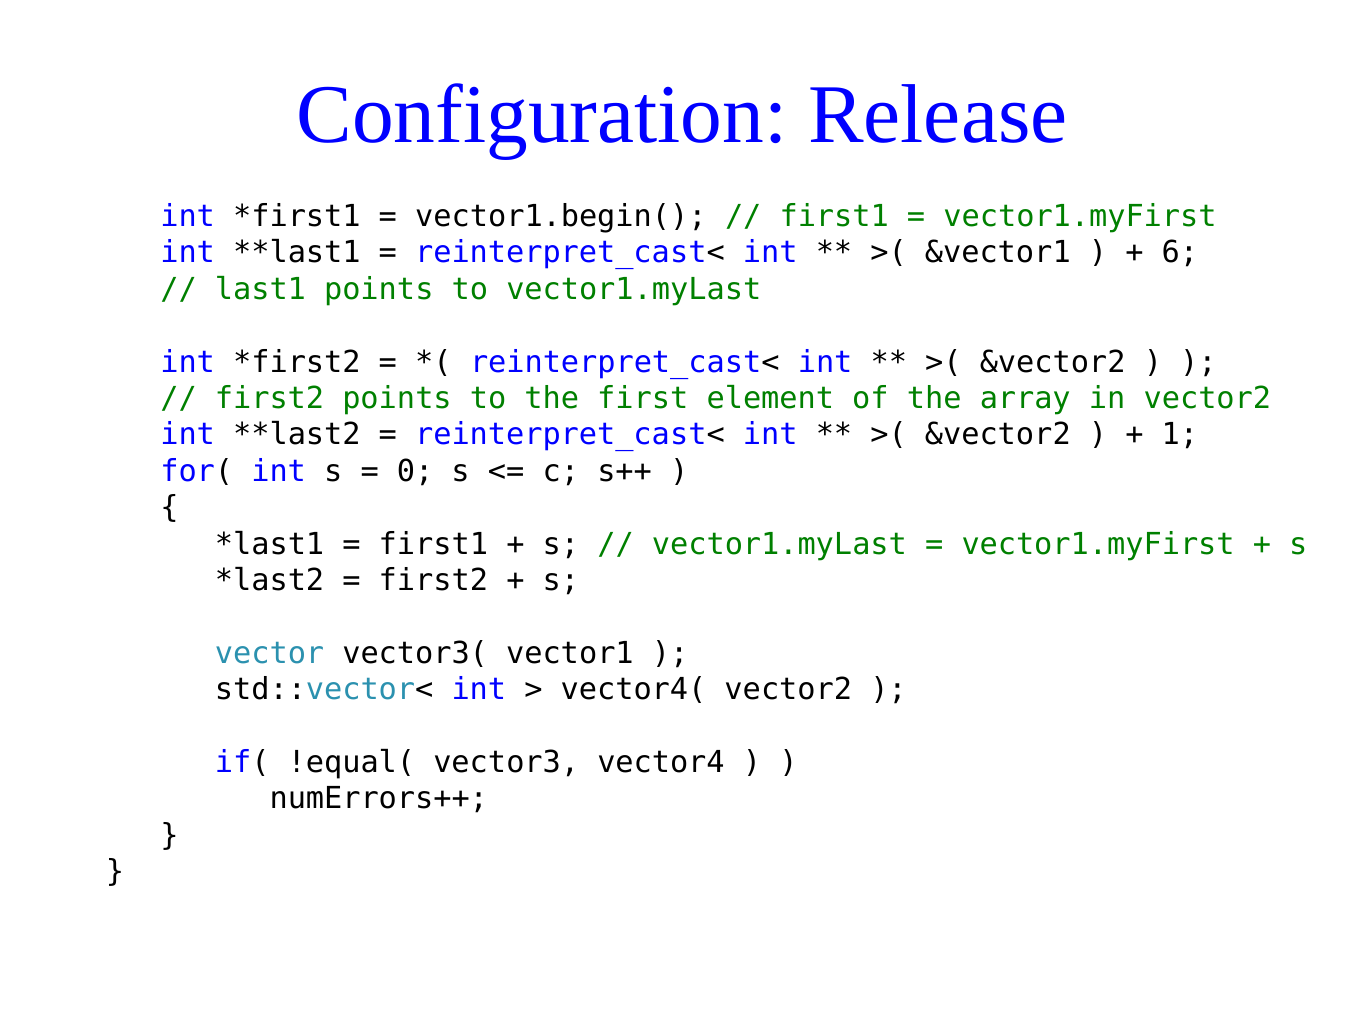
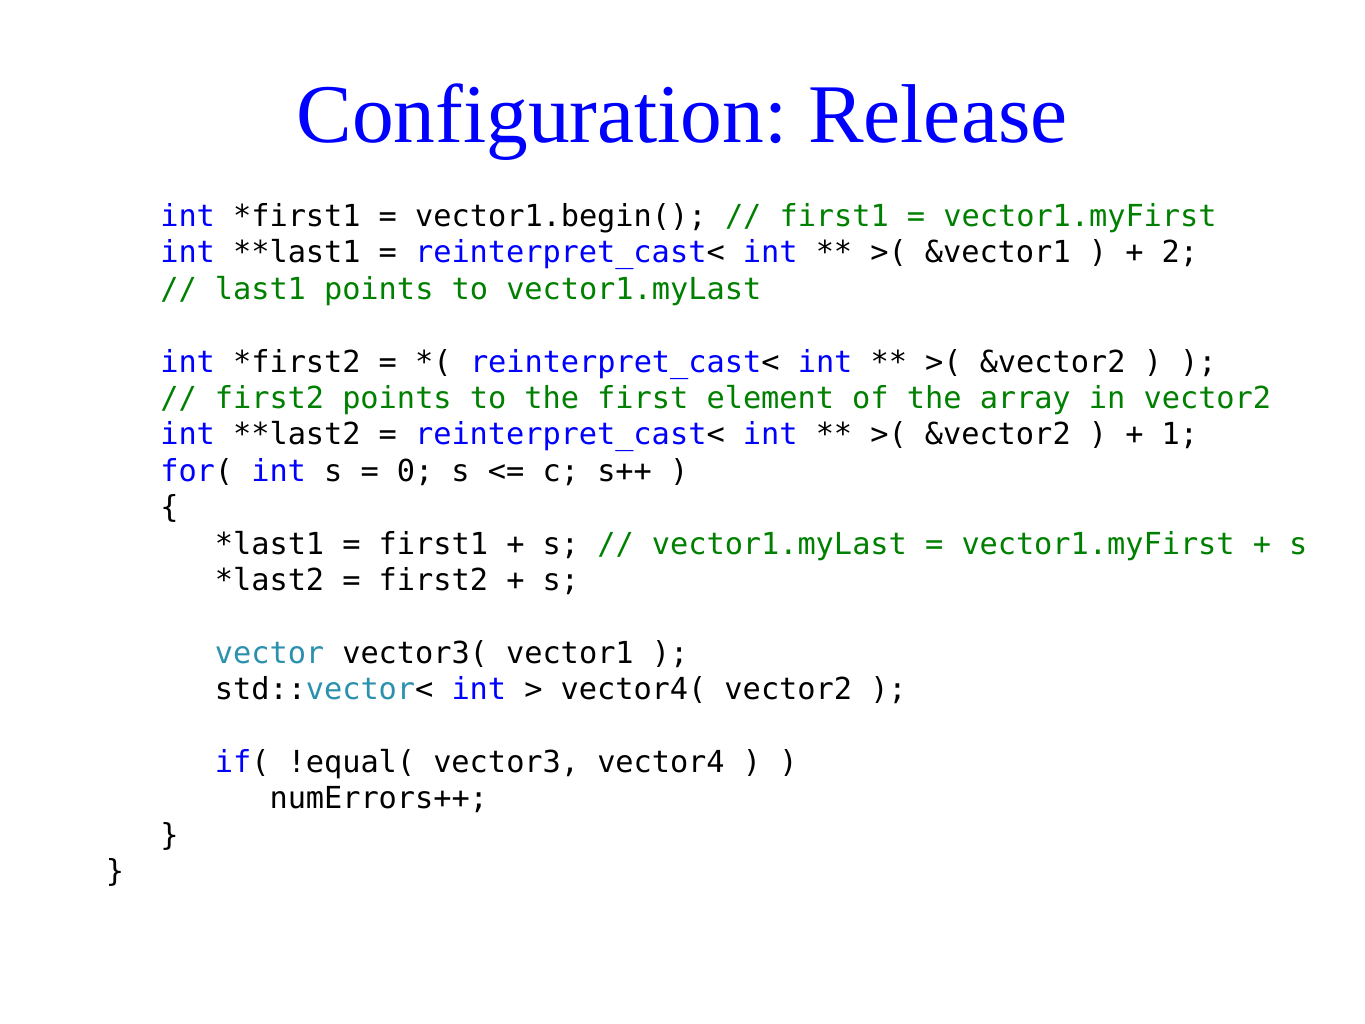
6: 6 -> 2 (1180, 253)
